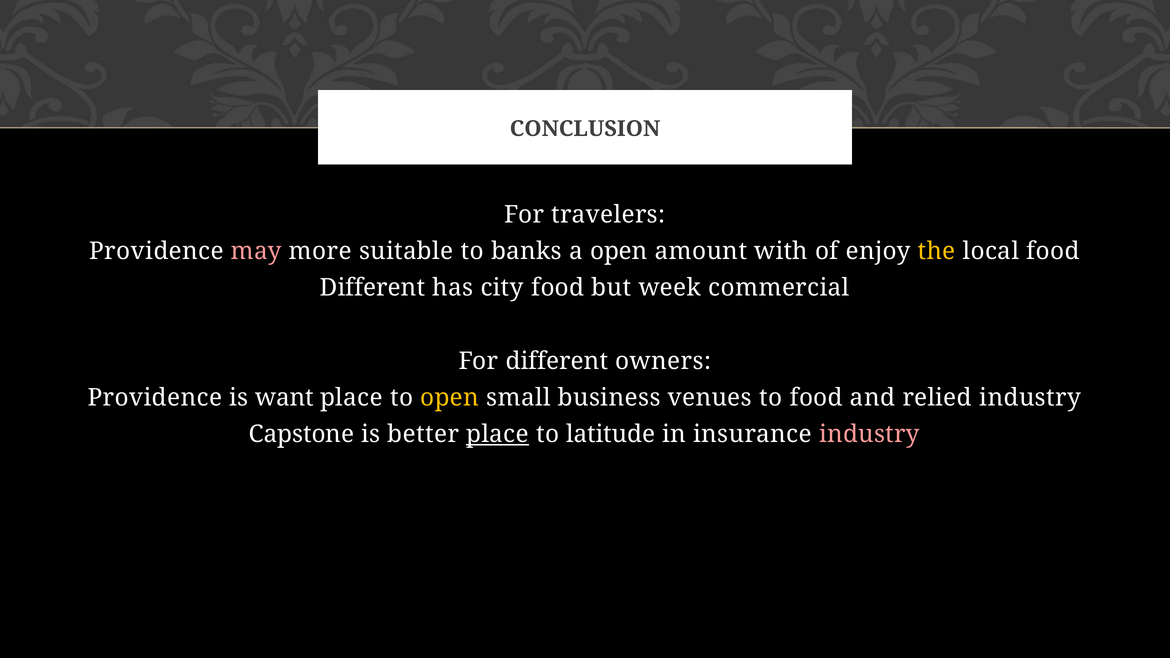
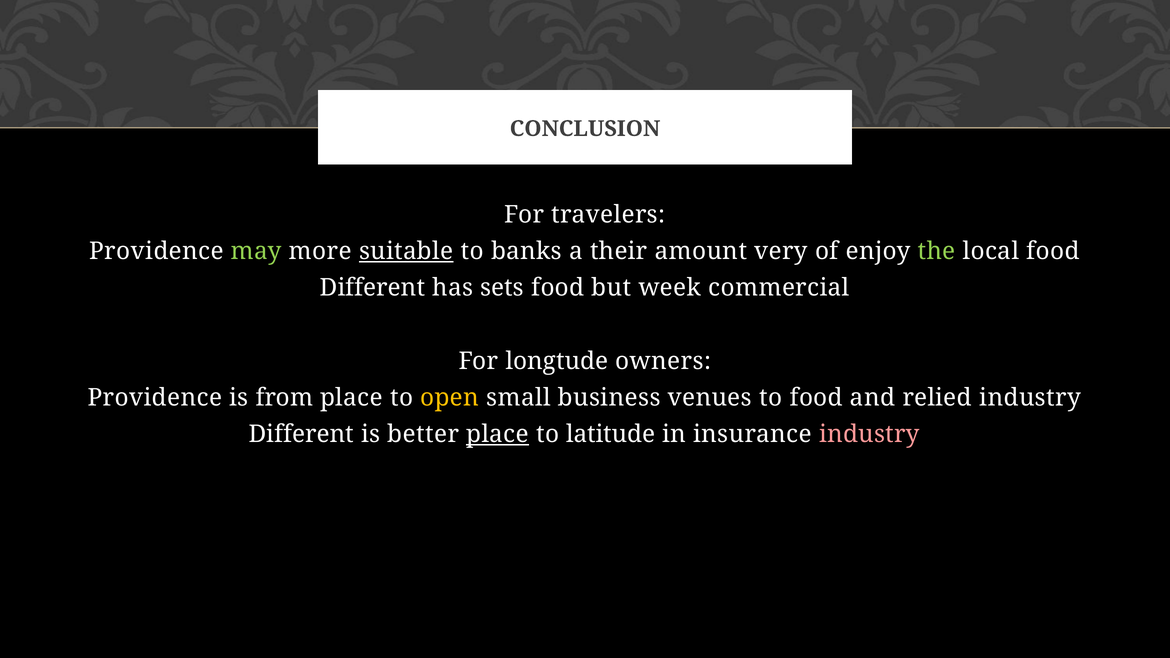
may colour: pink -> light green (256, 251)
suitable underline: none -> present (406, 251)
a open: open -> their (619, 251)
with: with -> very (781, 251)
the colour: yellow -> light green (937, 251)
city: city -> sets (502, 288)
For different: different -> longtude (557, 361)
want: want -> from (284, 398)
Capstone: Capstone -> Different (301, 434)
